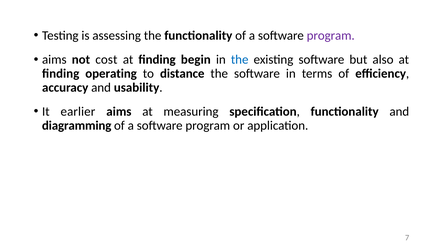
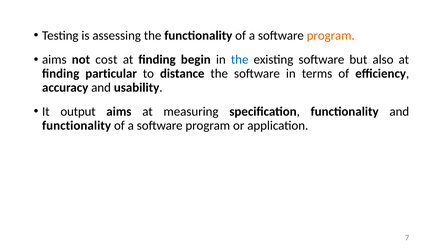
program colour: purple -> orange (331, 36)
operating: operating -> particular (111, 74)
earlier: earlier -> output (78, 112)
diagramming: diagramming -> functionality (77, 126)
